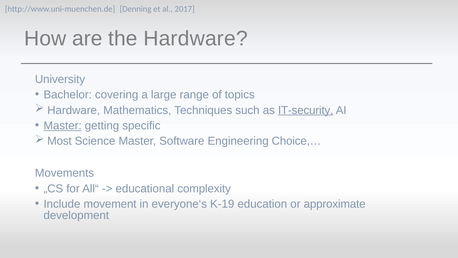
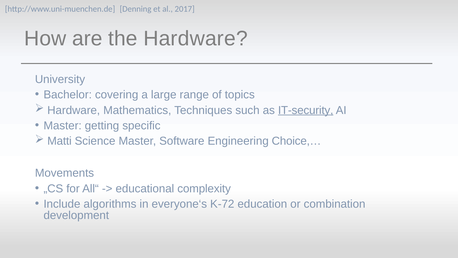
Master underline: present -> none (63, 125)
Most: Most -> Matti (59, 141)
movement: movement -> algorithms (110, 204)
K-19: K-19 -> K-72 (222, 204)
approximate: approximate -> combination (335, 204)
